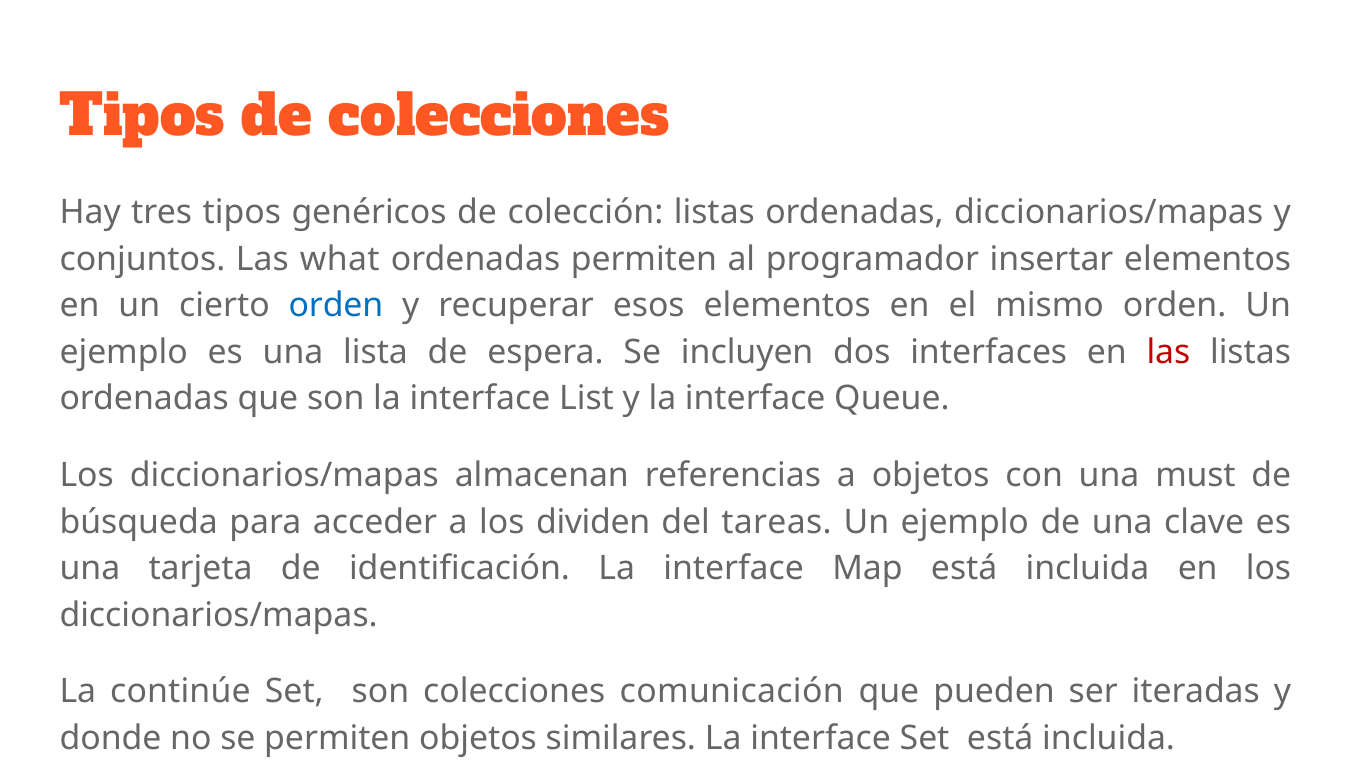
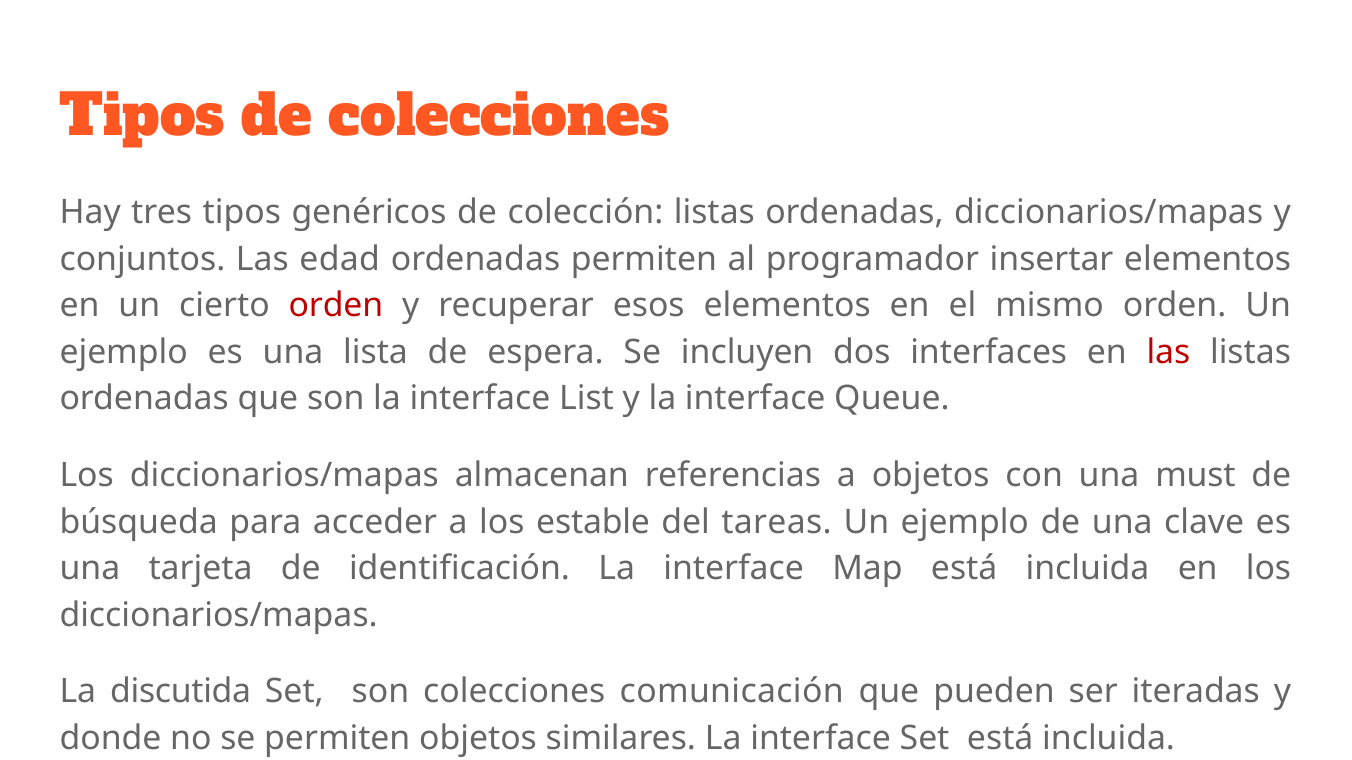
what: what -> edad (340, 259)
orden colour: blue -> red (336, 306)
dividen: dividen -> estable (593, 522)
continúe: continúe -> discutida (181, 692)
